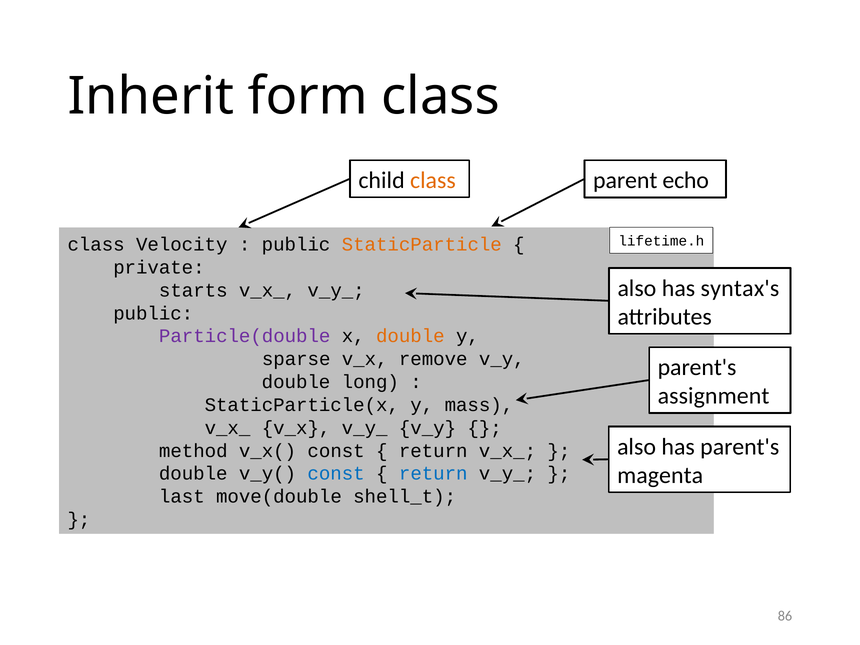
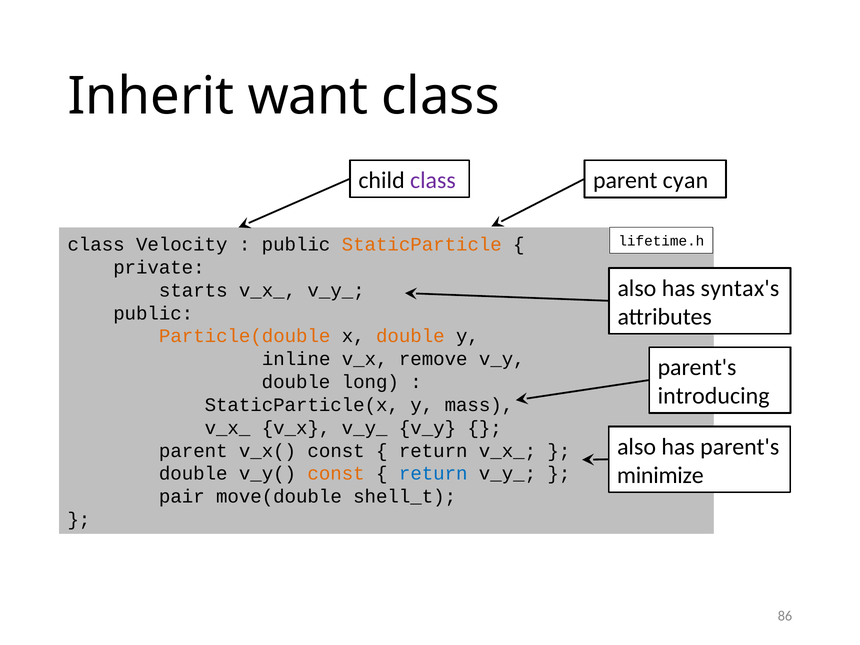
form: form -> want (308, 96)
class colour: orange -> purple (433, 180)
echo: echo -> cyan (685, 180)
Particle(double colour: purple -> orange (245, 336)
sparse: sparse -> inline (296, 359)
assignment: assignment -> introducing (714, 396)
method: method -> parent (193, 451)
magenta: magenta -> minimize (660, 475)
const colour: blue -> orange (336, 474)
last: last -> pair (182, 497)
